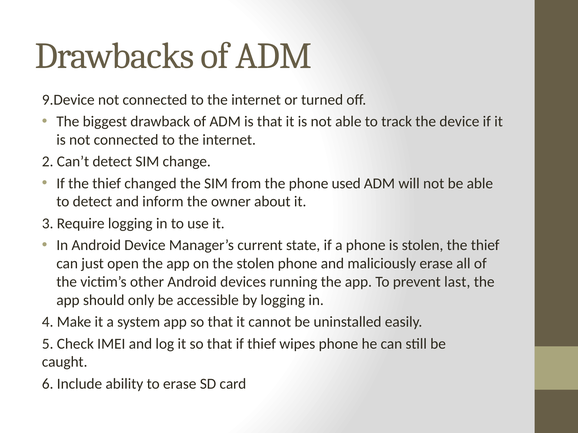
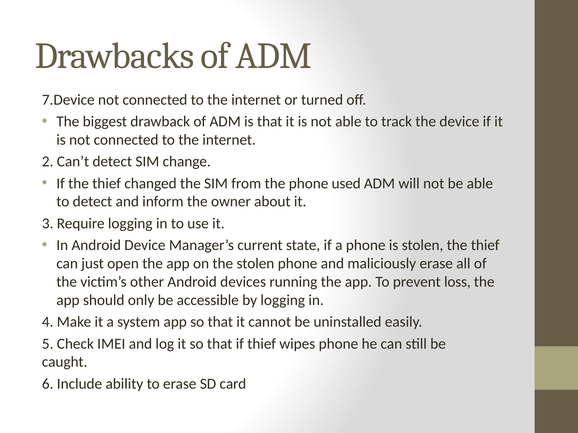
9.Device: 9.Device -> 7.Device (68, 100)
last: last -> loss (457, 282)
